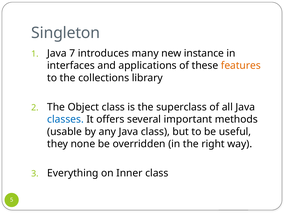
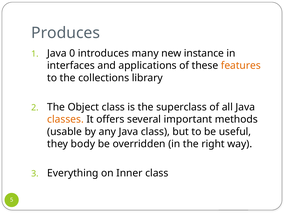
Singleton: Singleton -> Produces (66, 33)
7: 7 -> 0 (72, 53)
classes colour: blue -> orange (65, 119)
none: none -> body (83, 144)
